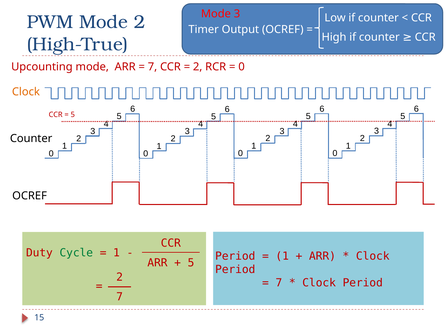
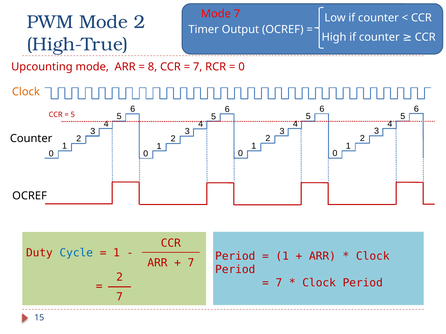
Mode 3: 3 -> 7 (237, 14)
7: 7 -> 8 (152, 67)
2: 2 -> 7 (198, 67)
Cycle colour: green -> blue (76, 253)
5: 5 -> 7 (191, 263)
